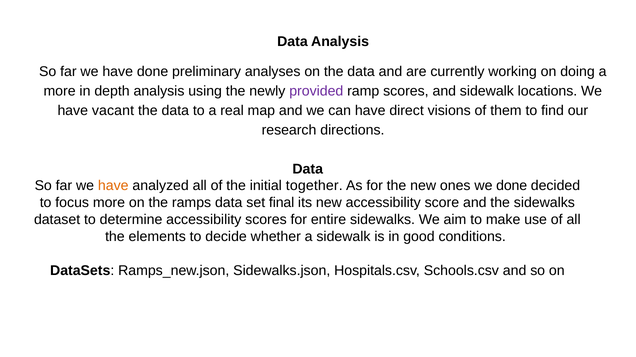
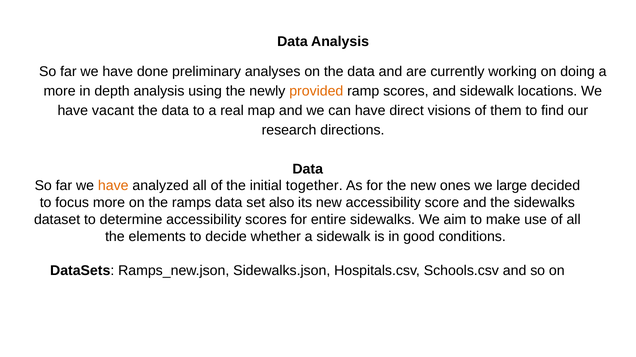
provided colour: purple -> orange (316, 91)
we done: done -> large (512, 186)
final: final -> also (282, 203)
